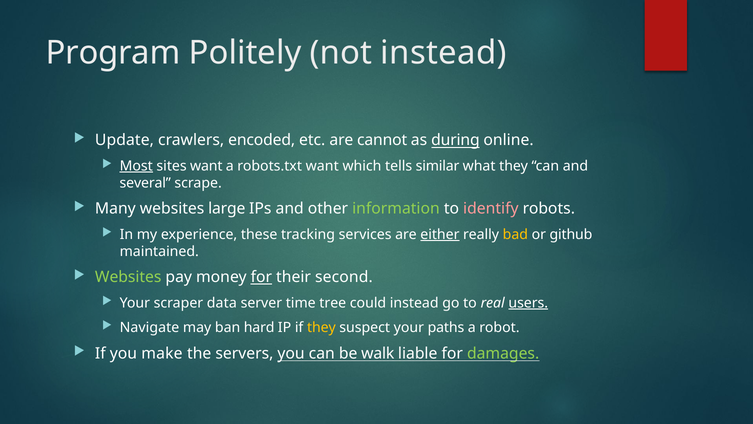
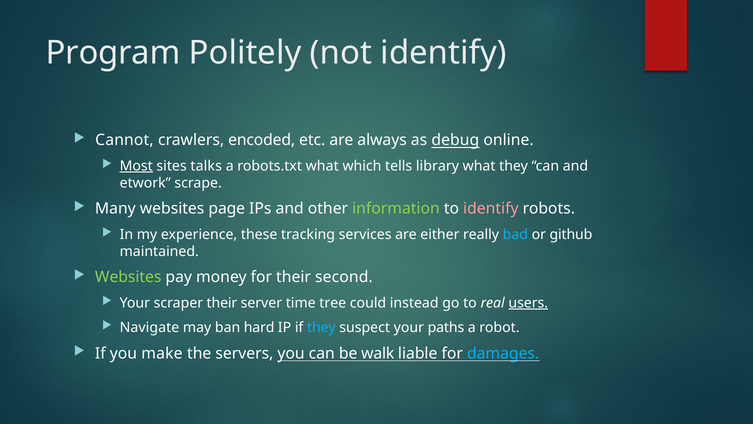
not instead: instead -> identify (444, 53)
Update: Update -> Cannot (124, 140)
cannot: cannot -> always (382, 140)
during: during -> debug (455, 140)
sites want: want -> talks (206, 166)
robots.txt want: want -> what (322, 166)
similar: similar -> library (437, 166)
several: several -> etwork (145, 183)
large: large -> page (227, 209)
either underline: present -> none (440, 234)
bad colour: yellow -> light blue (515, 234)
for underline: present -> none (261, 277)
scraper data: data -> their (222, 303)
they colour: yellow -> light blue (321, 327)
damages colour: light green -> light blue (503, 353)
